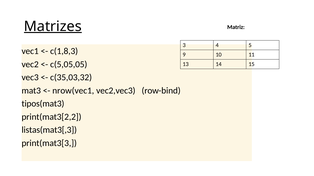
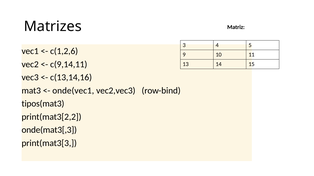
Matrizes underline: present -> none (53, 26)
c(1,8,3: c(1,8,3 -> c(1,2,6 (64, 51)
c(5,05,05: c(5,05,05 -> c(9,14,11 (69, 65)
c(35,03,32: c(35,03,32 -> c(13,14,16 (71, 78)
nrow(vec1: nrow(vec1 -> onde(vec1 (73, 91)
listas(mat3[,3: listas(mat3[,3 -> onde(mat3[,3 (49, 130)
